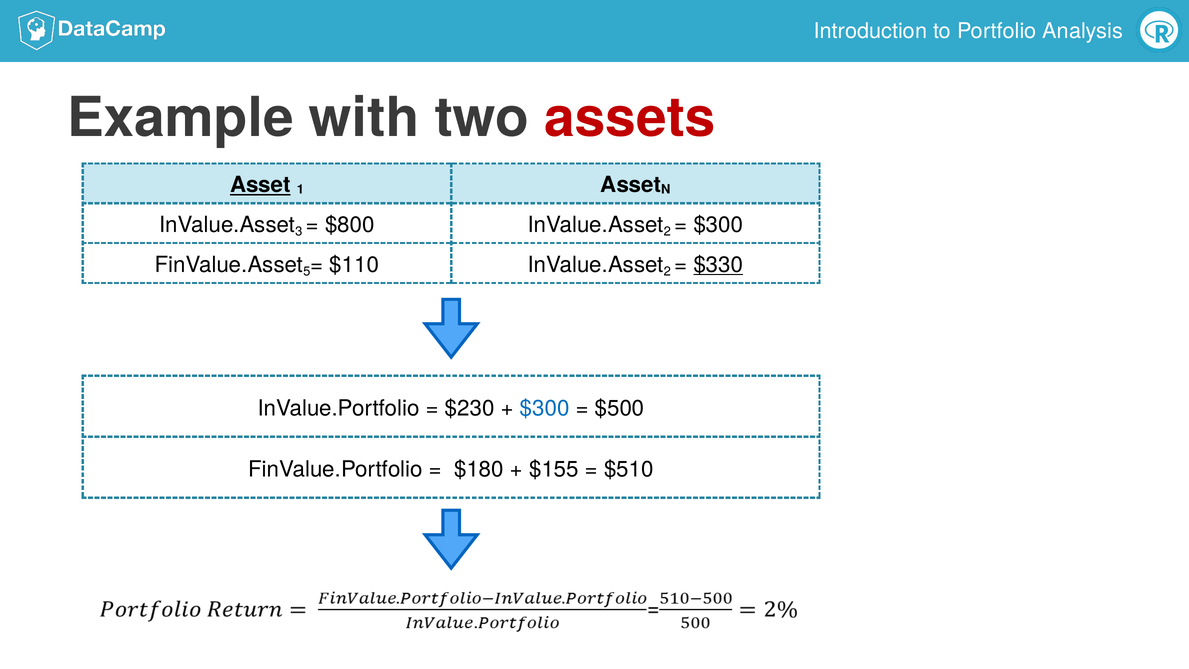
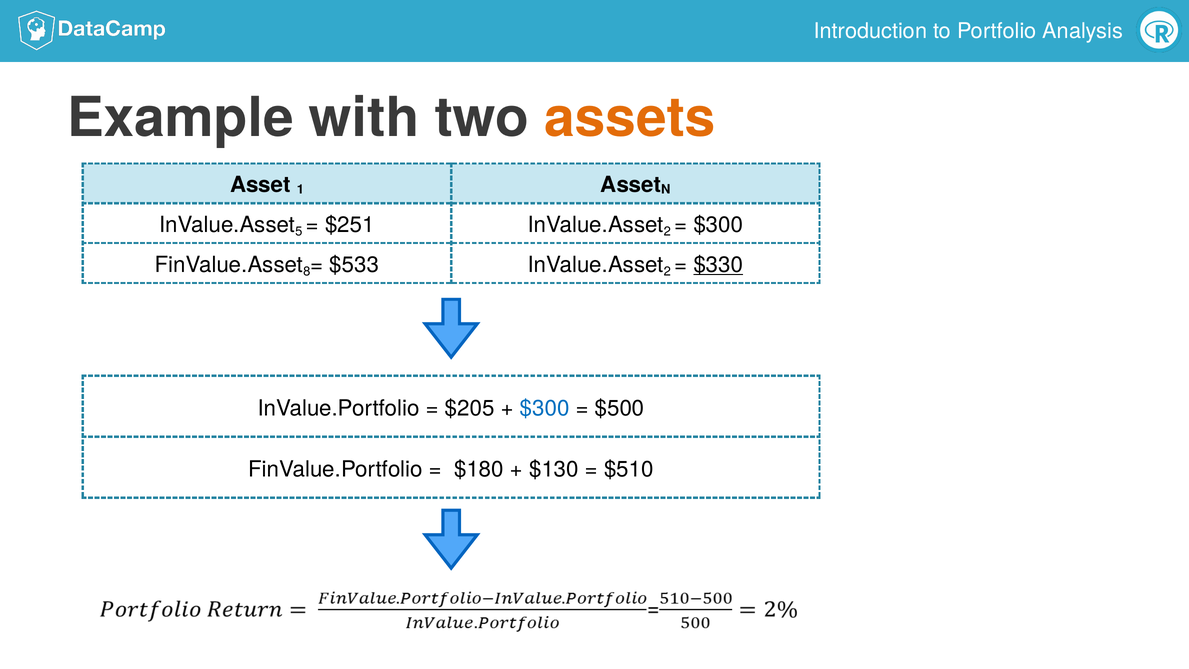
assets colour: red -> orange (630, 118)
Asset underline: present -> none (260, 185)
3: 3 -> 5 (299, 231)
$800: $800 -> $251 (350, 225)
5: 5 -> 8 (307, 271)
$110: $110 -> $533 (354, 265)
$230: $230 -> $205 (470, 408)
$155: $155 -> $130 (554, 469)
